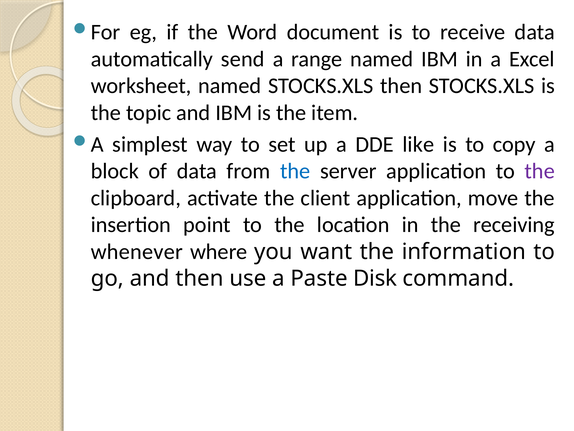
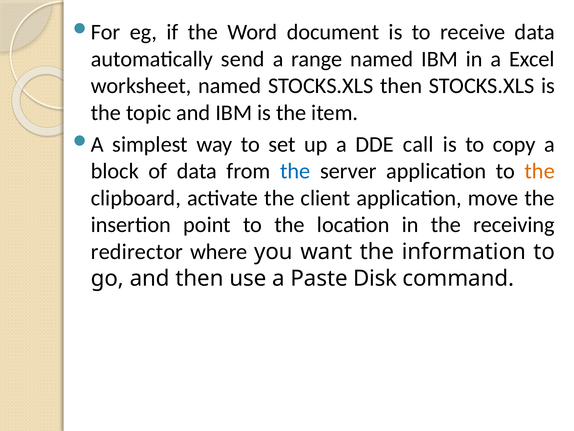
like: like -> call (418, 144)
the colour: purple -> orange (540, 171)
whenever: whenever -> redirector (137, 251)
